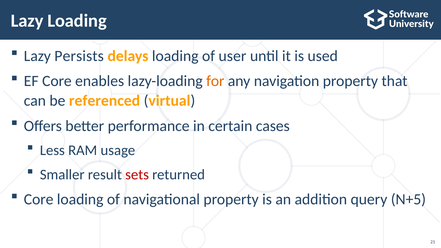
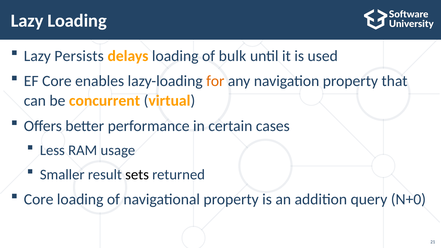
user: user -> bulk (232, 56)
referenced: referenced -> concurrent (105, 101)
sets colour: red -> black (137, 175)
N+5: N+5 -> N+0 (408, 199)
